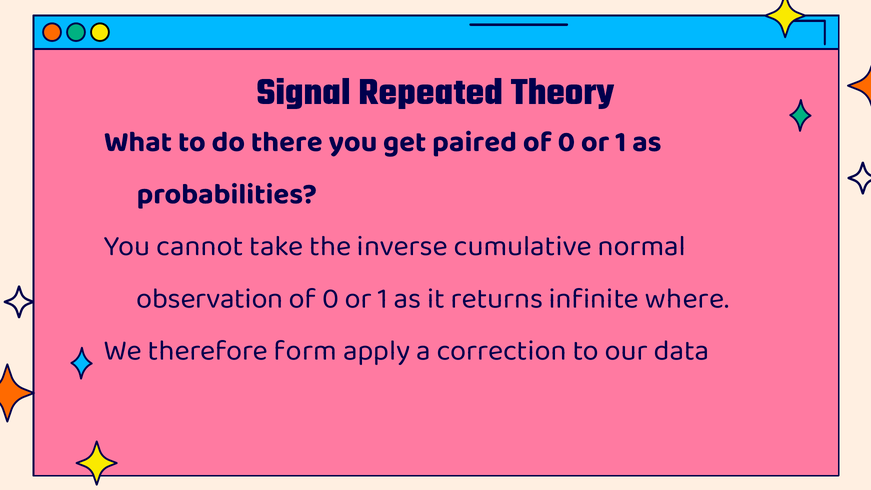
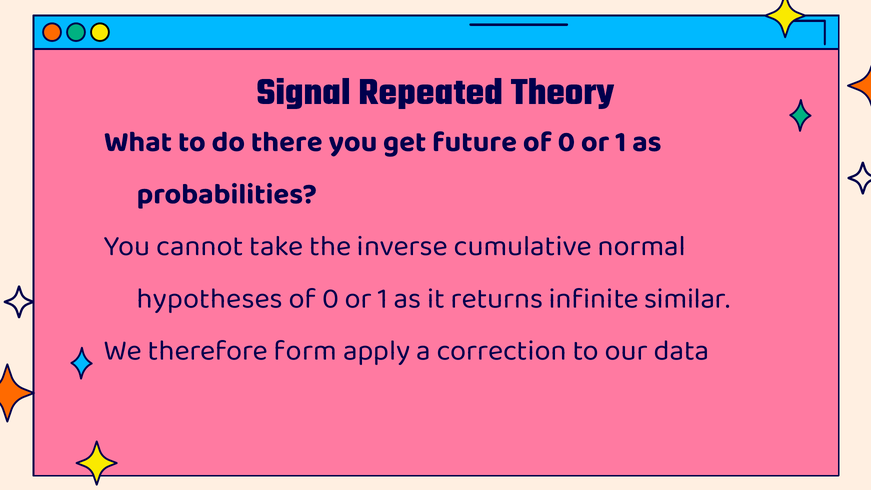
paired: paired -> future (475, 141)
observation: observation -> hypotheses (210, 298)
where: where -> similar (687, 298)
